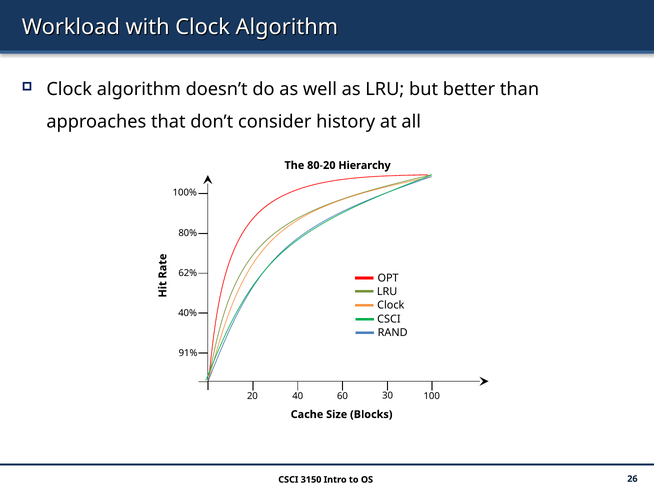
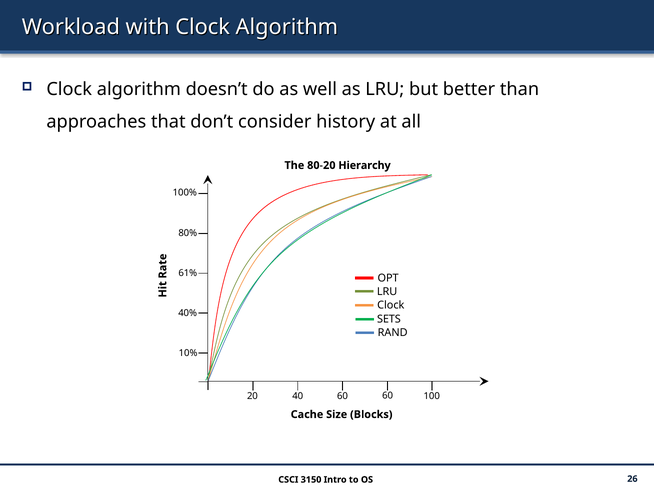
62%: 62% -> 61% (188, 273)
CSCI: CSCI -> SETS (389, 320)
91%: 91% -> 10% (188, 353)
60 30: 30 -> 60 (388, 396)
